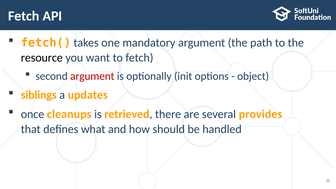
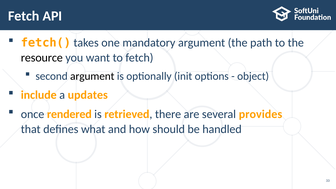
argument colour: red -> black (92, 76)
siblings: siblings -> include (39, 95)
cleanups: cleanups -> rendered (69, 114)
